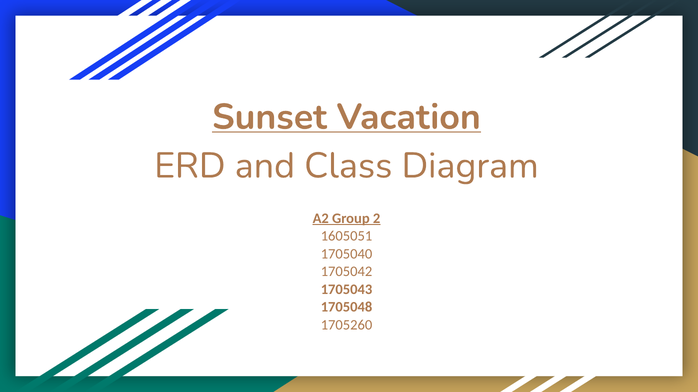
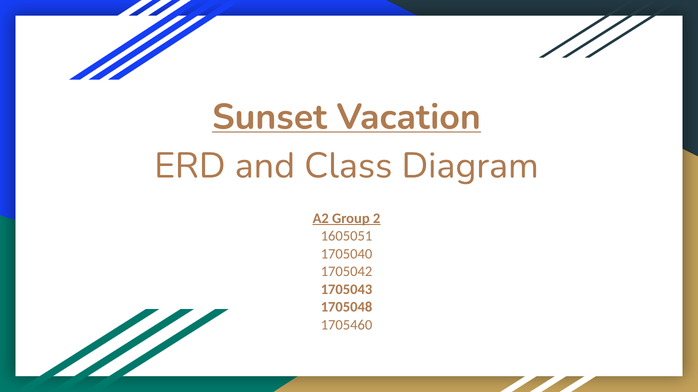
1705260: 1705260 -> 1705460 (347, 325)
